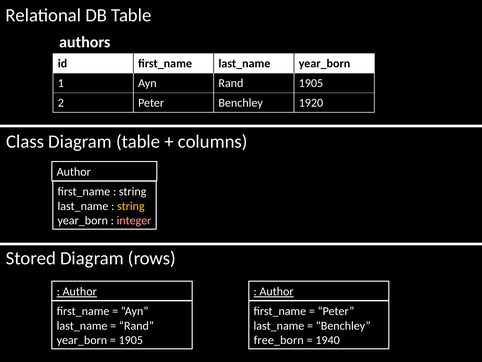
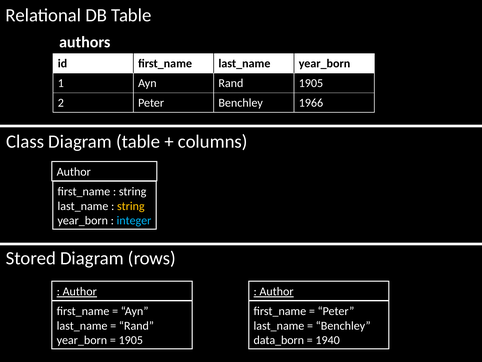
1920: 1920 -> 1966 (311, 103)
integer colour: pink -> light blue (134, 220)
free_born: free_born -> data_born (279, 340)
